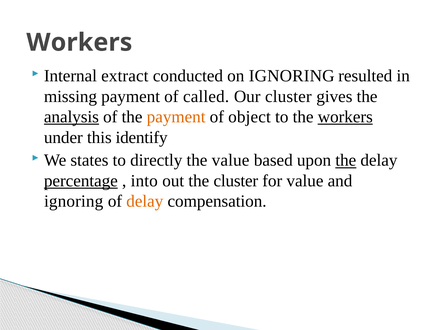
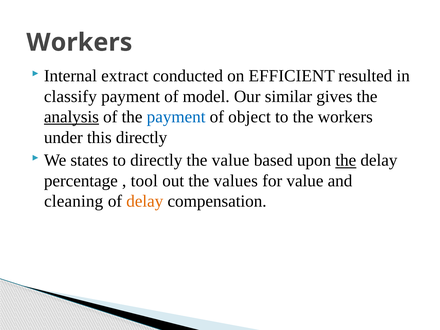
on IGNORING: IGNORING -> EFFICIENT (292, 76)
missing: missing -> classify (70, 96)
called: called -> model (206, 96)
Our cluster: cluster -> similar (288, 96)
payment colour: orange -> blue (176, 117)
workers underline: present -> none (345, 117)
this identify: identify -> directly (142, 137)
percentage underline: present -> none (81, 181)
into: into -> tool (144, 181)
the cluster: cluster -> values (236, 181)
ignoring: ignoring -> cleaning (74, 201)
